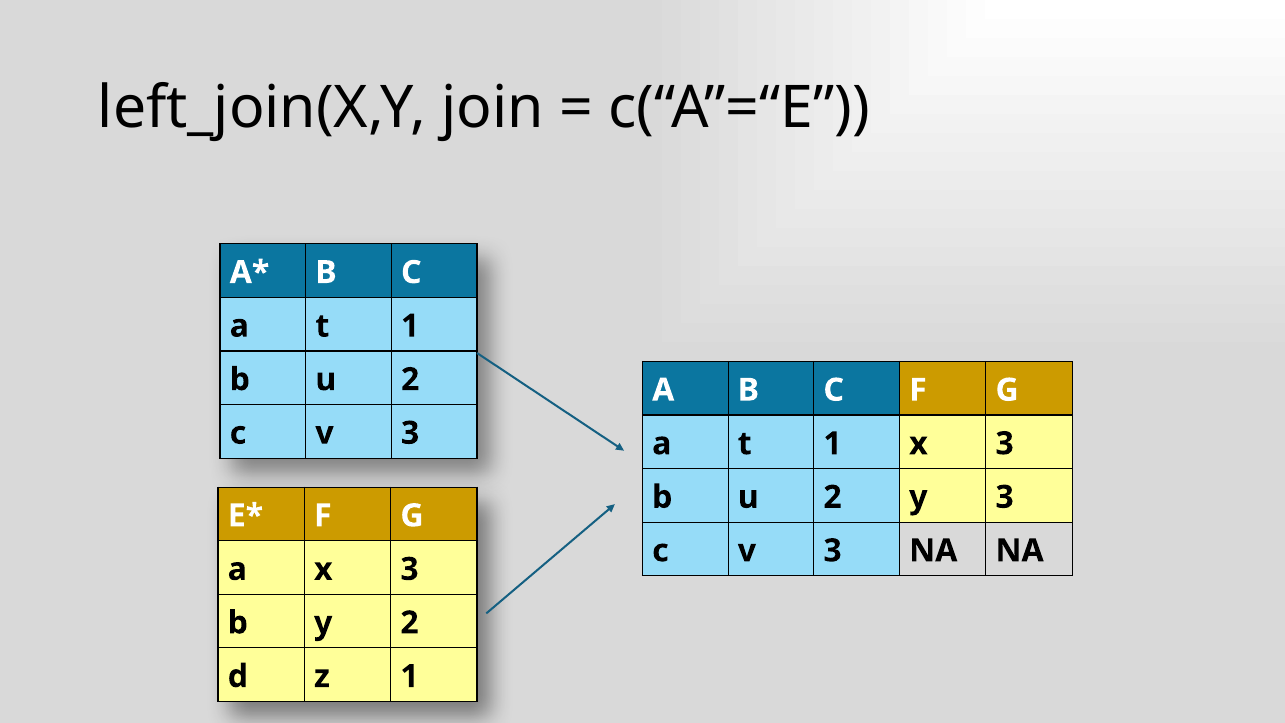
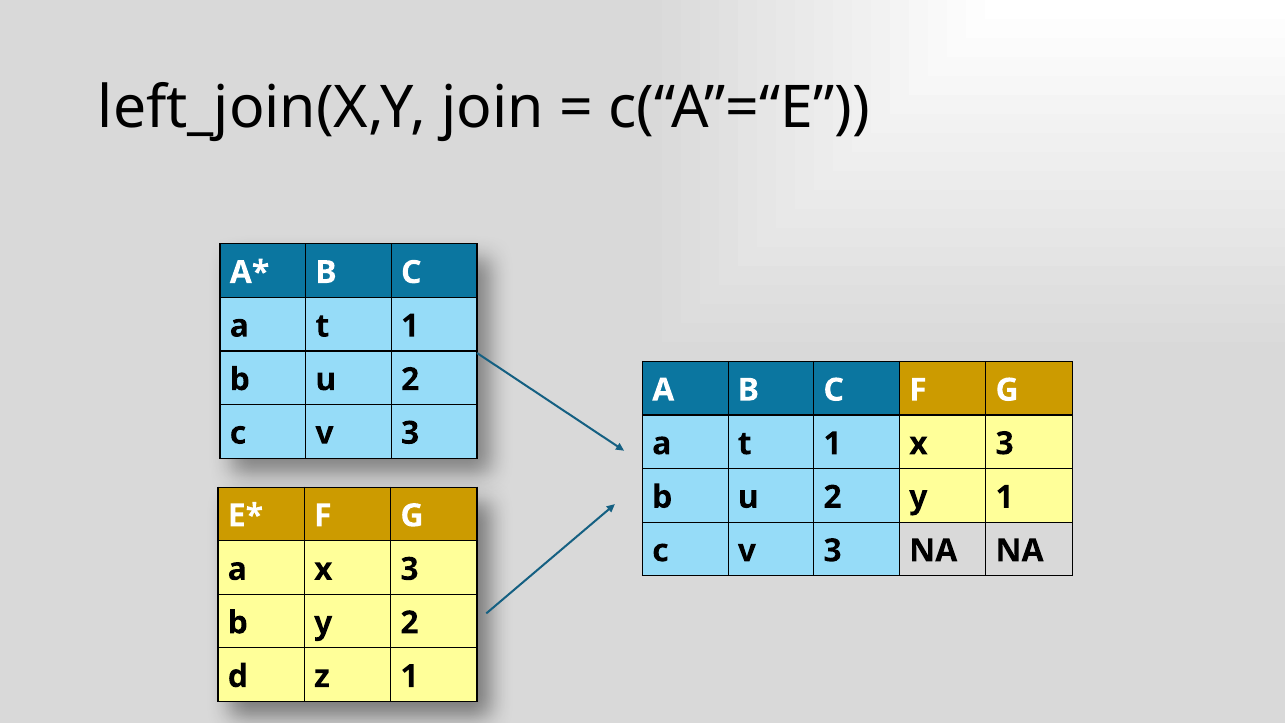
y 3: 3 -> 1 (1005, 497)
